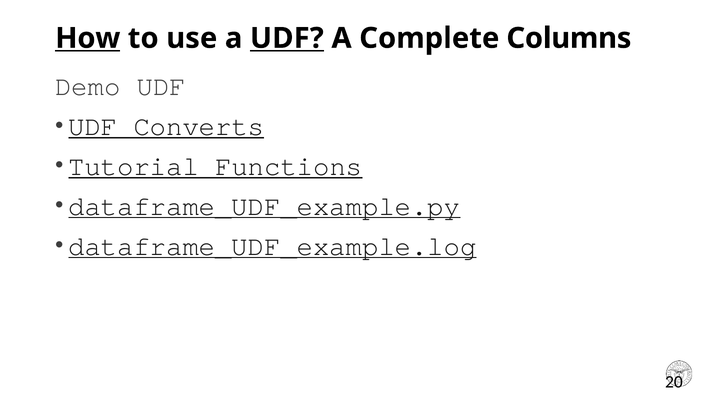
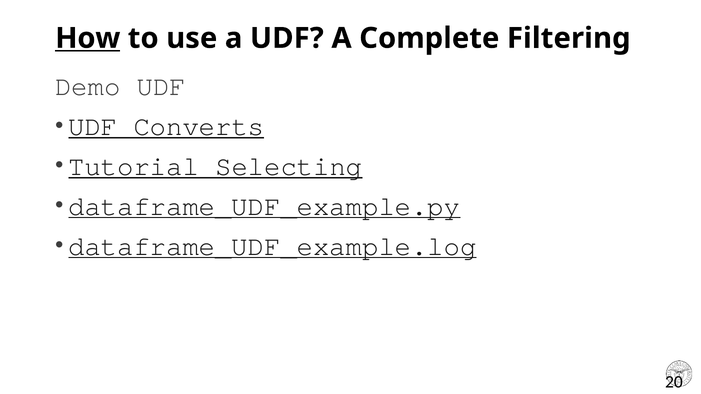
UDF underline: present -> none (287, 38)
Columns: Columns -> Filtering (569, 38)
Functions: Functions -> Selecting (289, 167)
